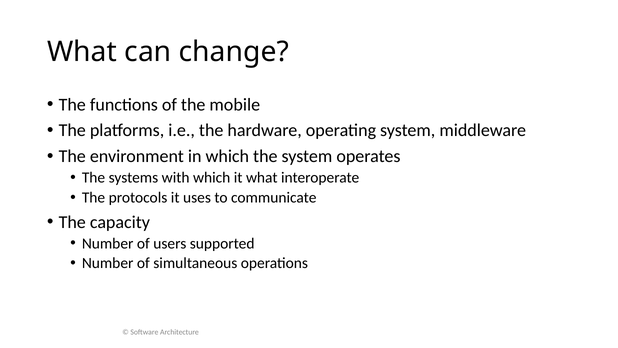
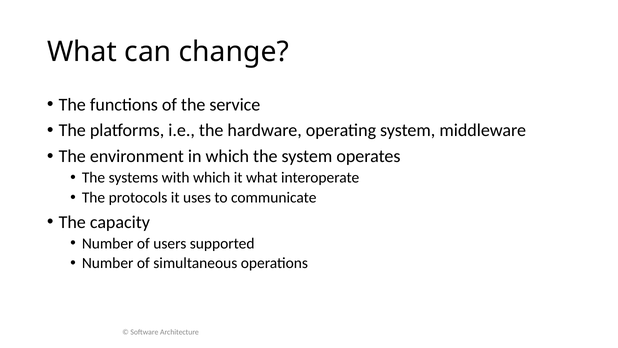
mobile: mobile -> service (235, 104)
